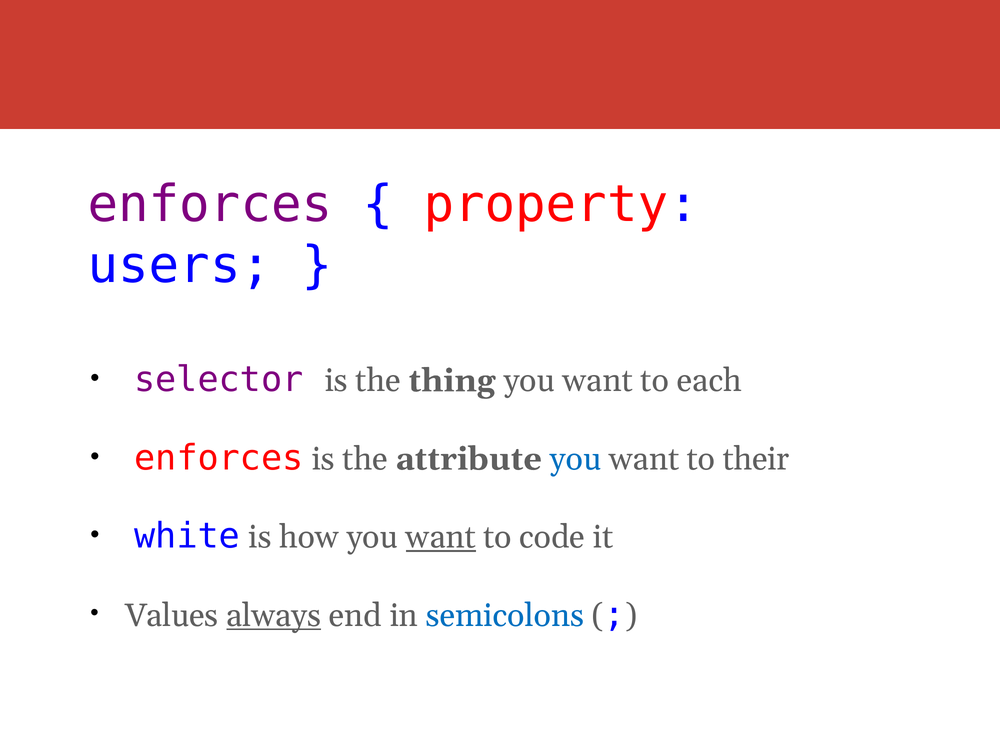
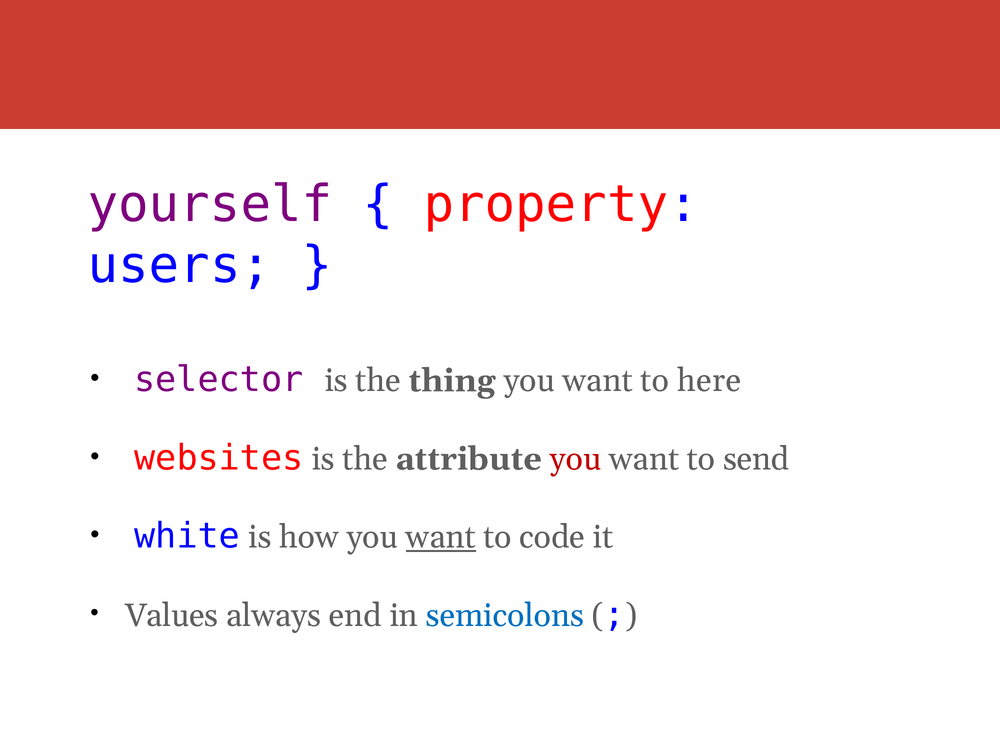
enforces: enforces -> yourself (210, 204)
each: each -> here (709, 381)
enforces: enforces -> websites (219, 458)
you colour: blue -> red (576, 459)
their: their -> send (756, 459)
always underline: present -> none (274, 615)
